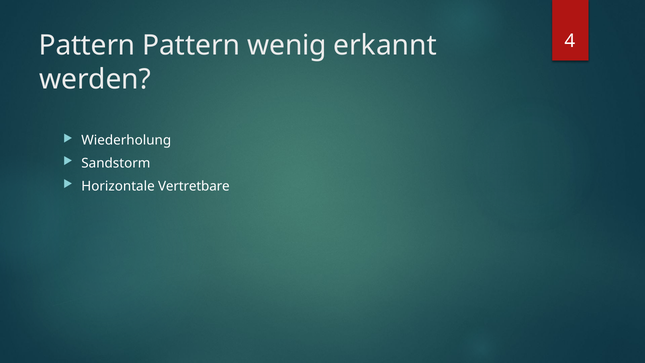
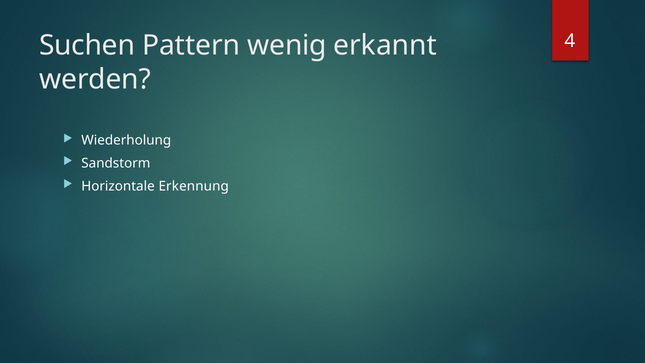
Pattern: Pattern -> Suchen (87, 45)
Vertretbare: Vertretbare -> Erkennung (194, 186)
